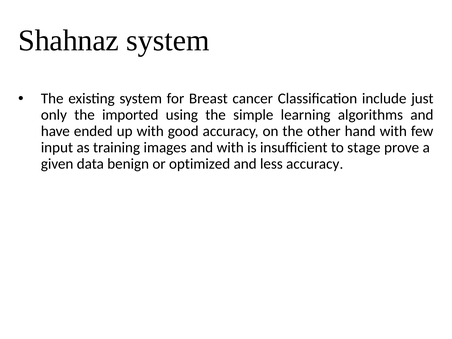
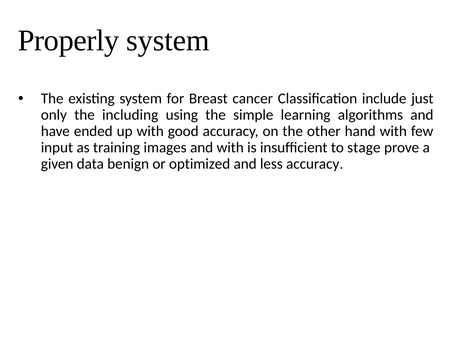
Shahnaz: Shahnaz -> Properly (69, 41)
imported: imported -> including (130, 115)
